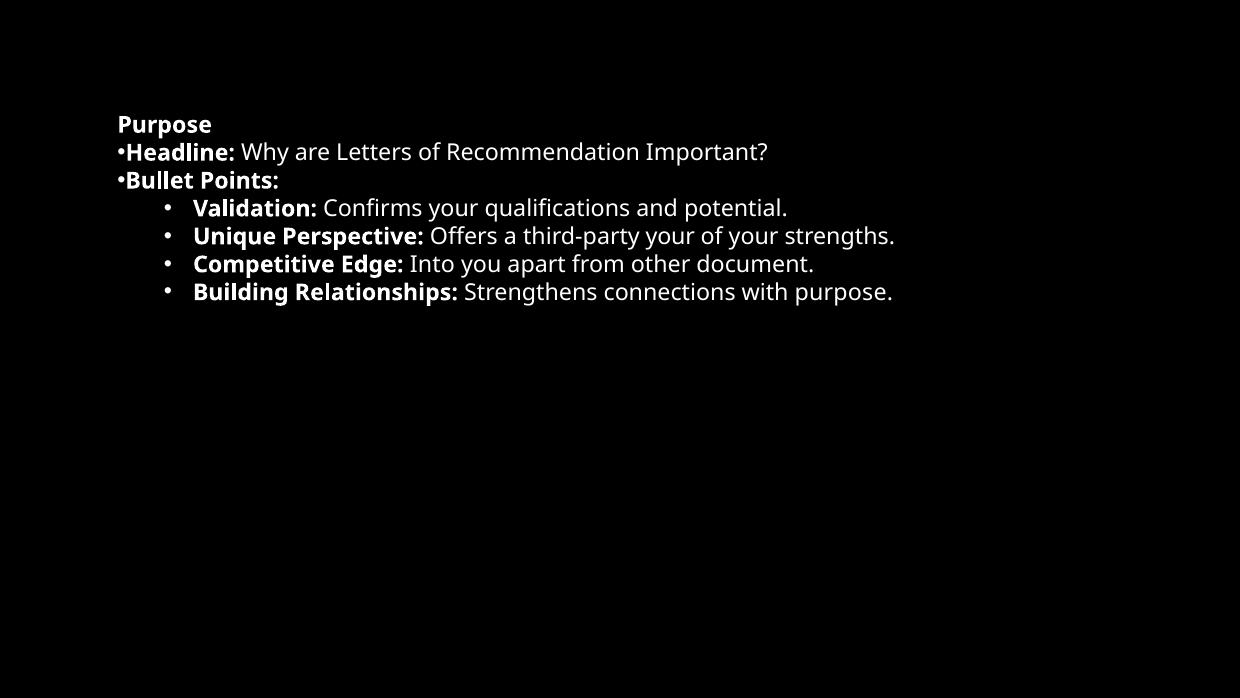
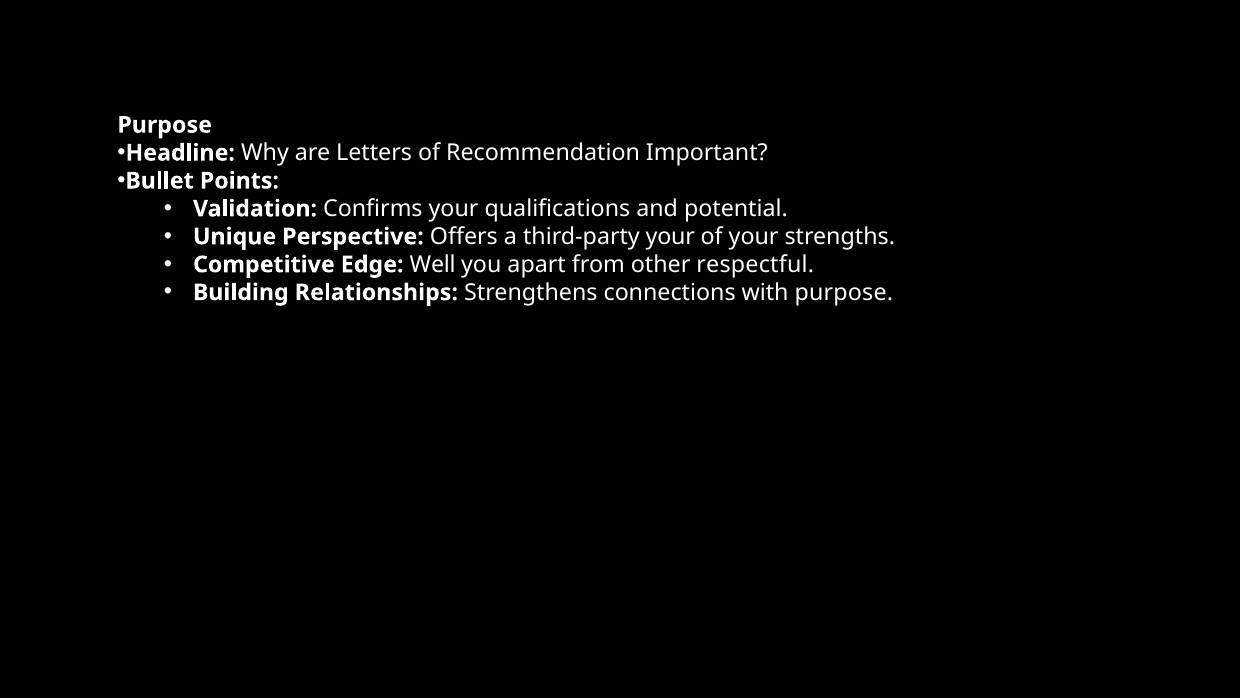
Into: Into -> Well (433, 264)
document: document -> respectful (755, 264)
